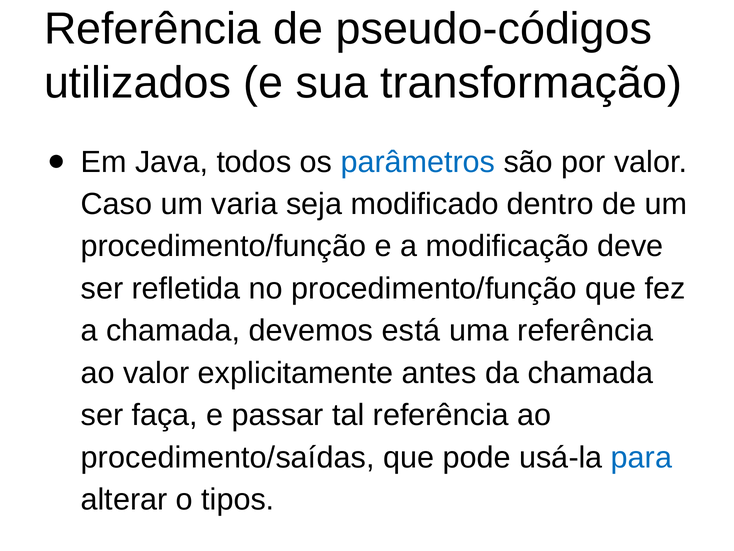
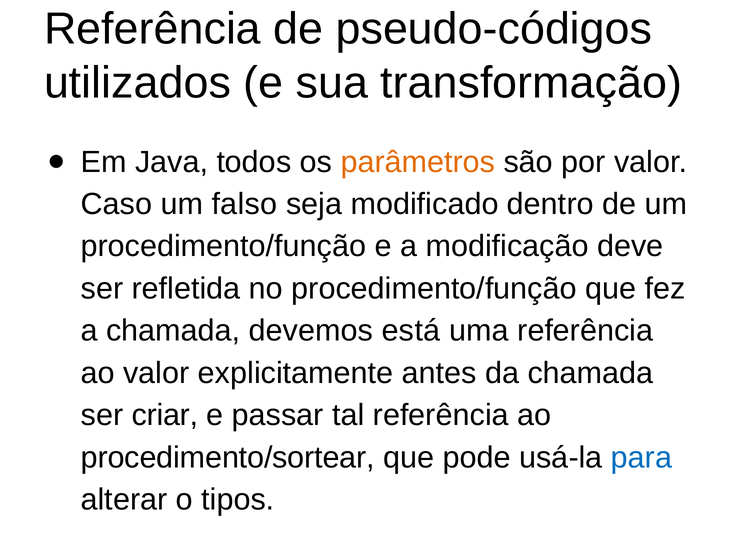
parâmetros colour: blue -> orange (418, 162)
varia: varia -> falso (244, 204)
faça: faça -> criar (165, 415)
procedimento/saídas: procedimento/saídas -> procedimento/sortear (228, 457)
